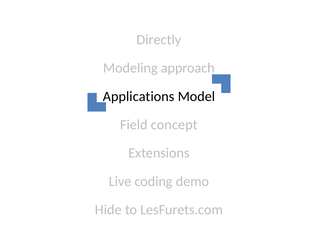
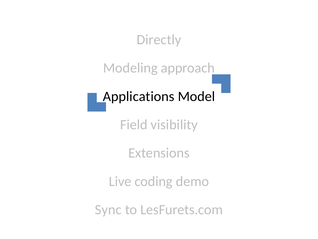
concept: concept -> visibility (174, 124)
Hide: Hide -> Sync (108, 209)
